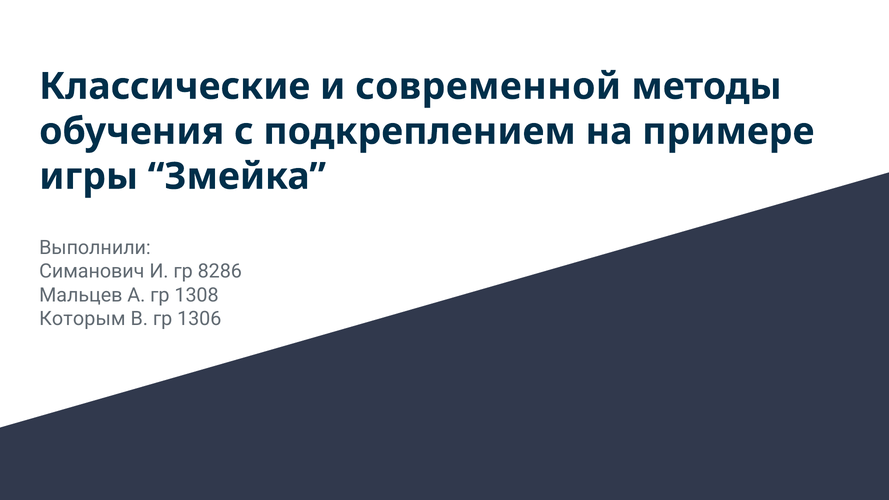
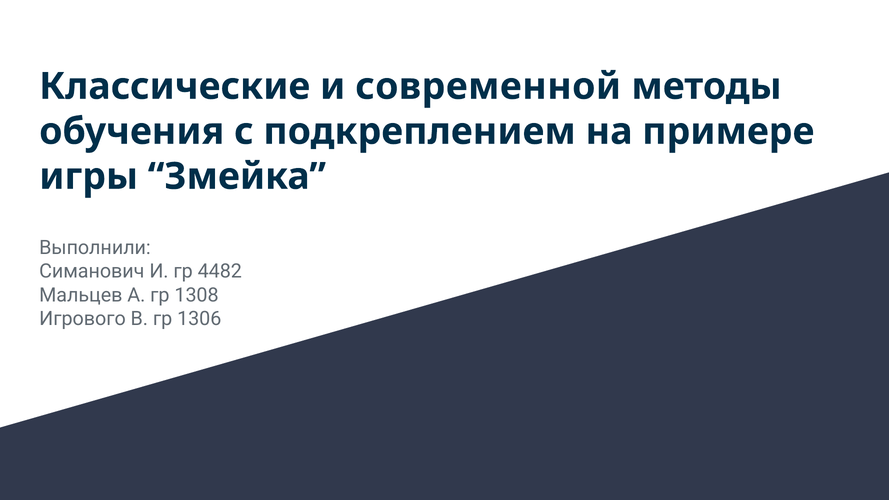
8286: 8286 -> 4482 (220, 271)
Которым: Которым -> Игрового (82, 319)
